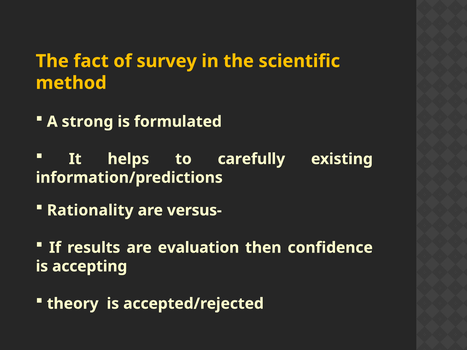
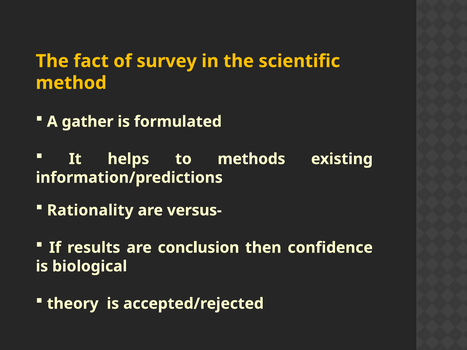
strong: strong -> gather (88, 122)
carefully: carefully -> methods (251, 159)
evaluation: evaluation -> conclusion (199, 248)
accepting: accepting -> biological (90, 266)
